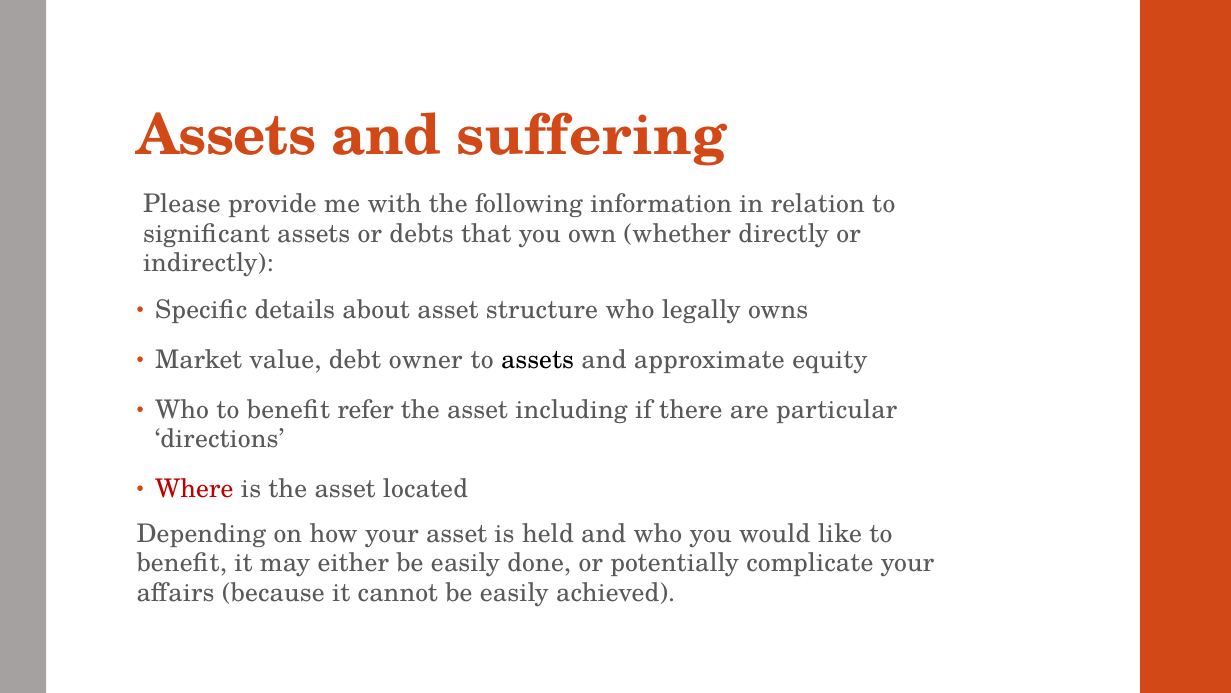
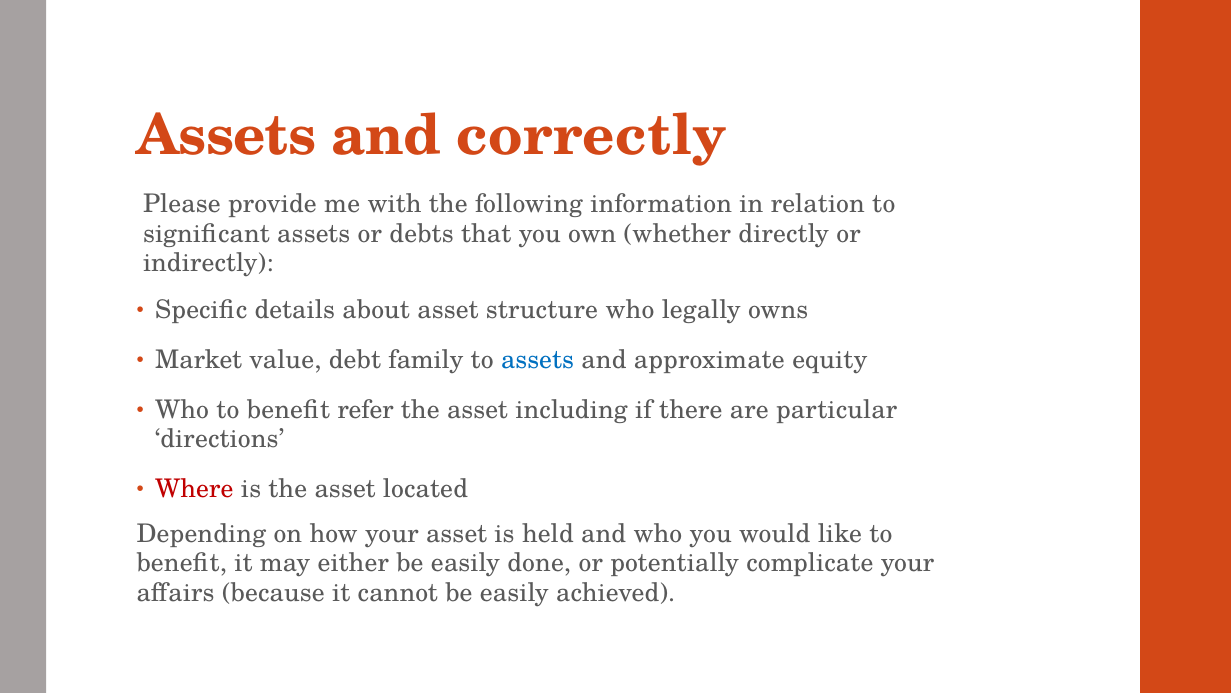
suffering: suffering -> correctly (592, 135)
owner: owner -> family (426, 360)
assets colour: black -> blue (538, 360)
